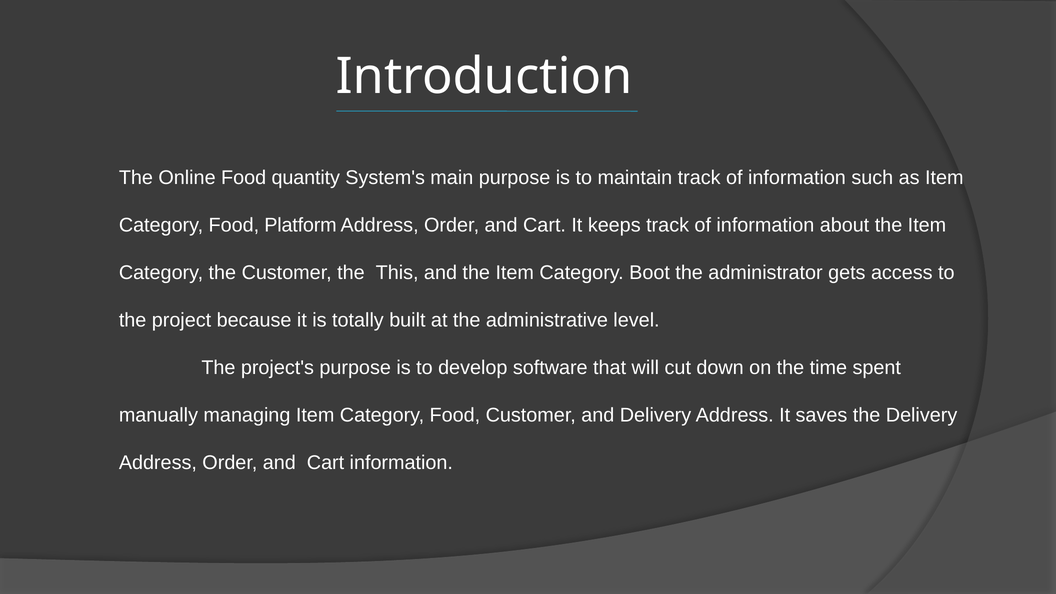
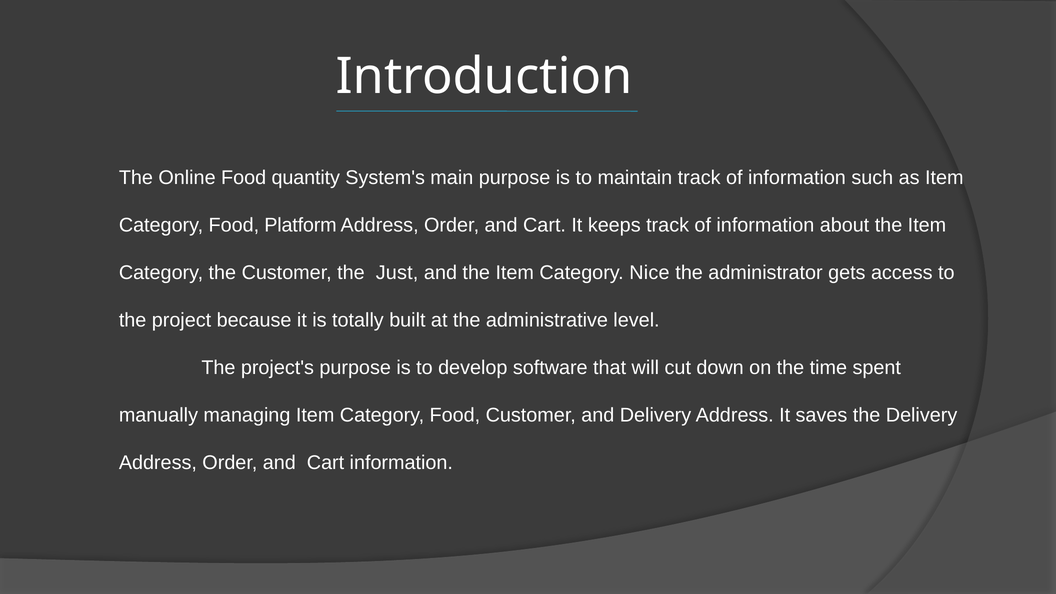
This: This -> Just (397, 273)
Boot: Boot -> Nice (649, 273)
